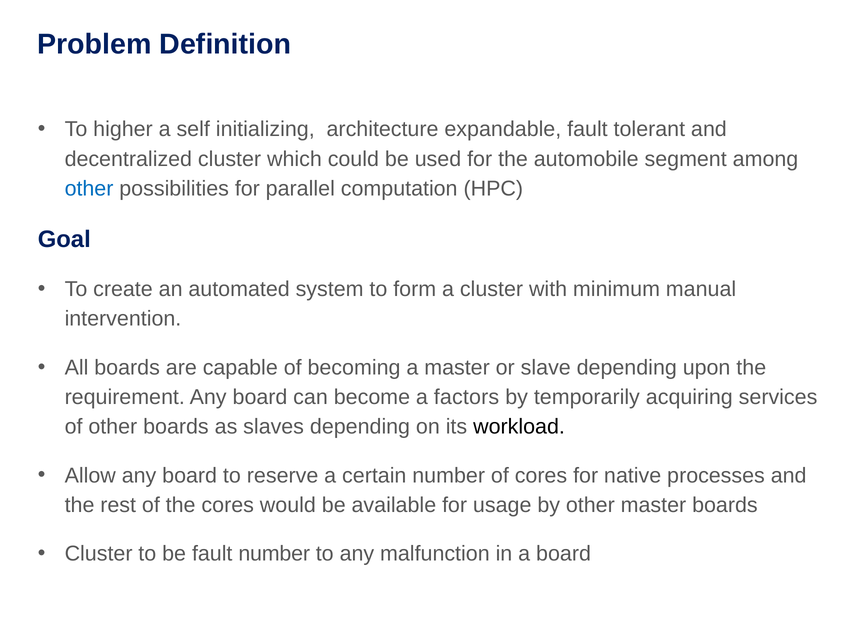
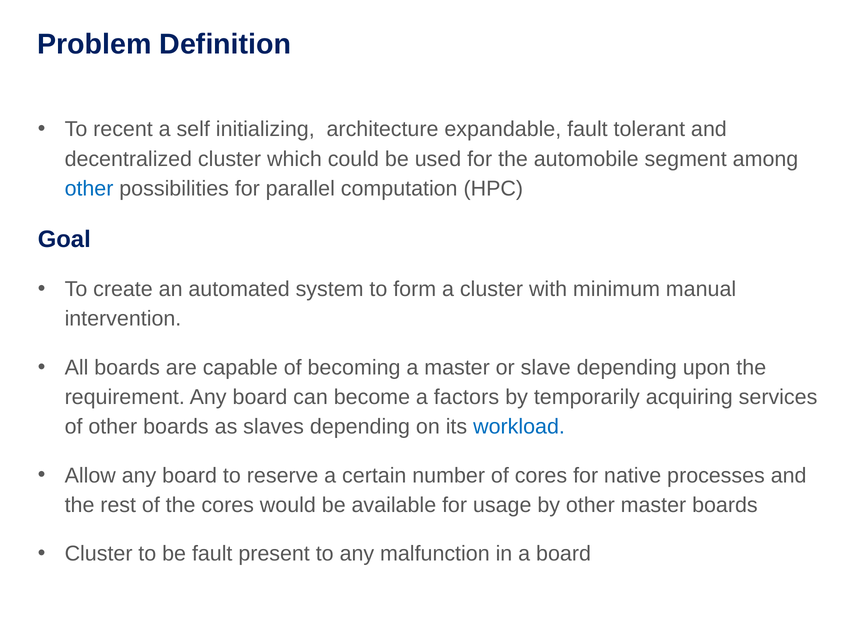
higher: higher -> recent (123, 129)
workload colour: black -> blue (519, 426)
fault number: number -> present (274, 553)
